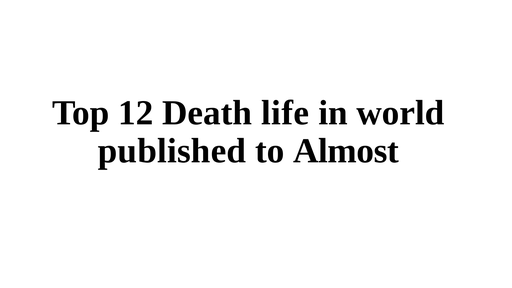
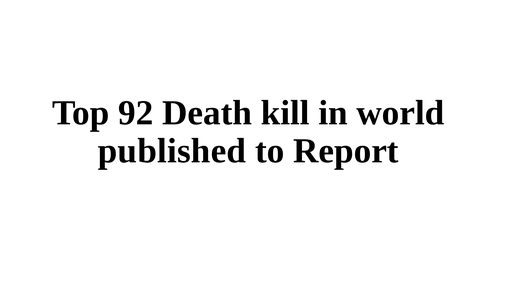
12: 12 -> 92 (136, 113)
life: life -> kill (285, 113)
Almost: Almost -> Report (346, 151)
